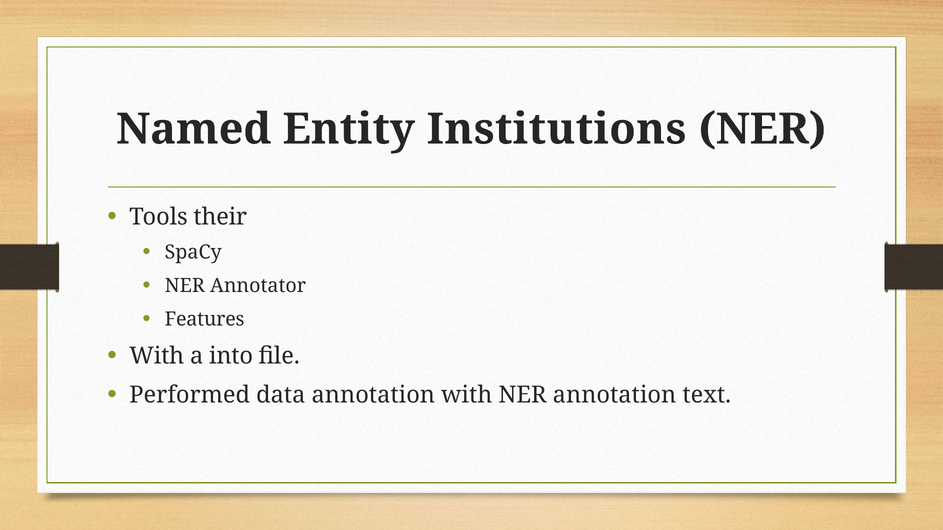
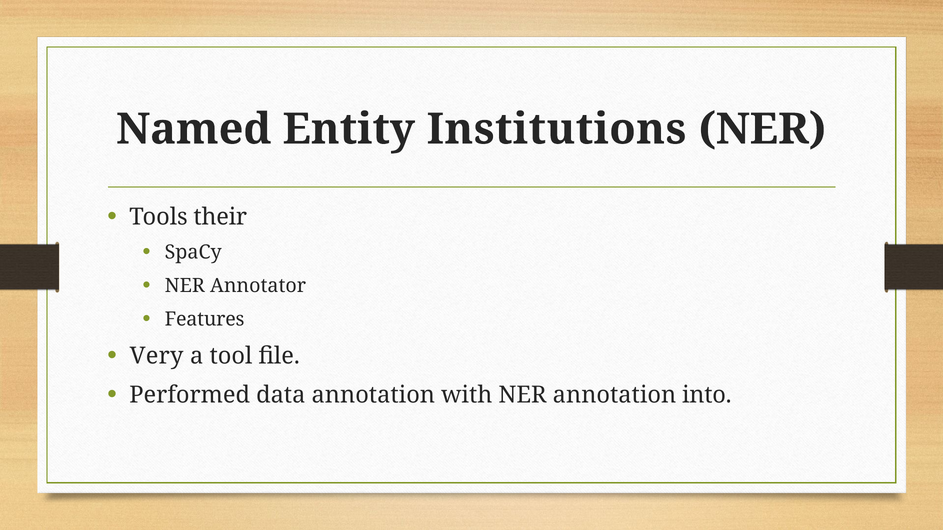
With: With -> Very (157, 356)
into: into -> tool (231, 356)
text: text -> into (707, 395)
